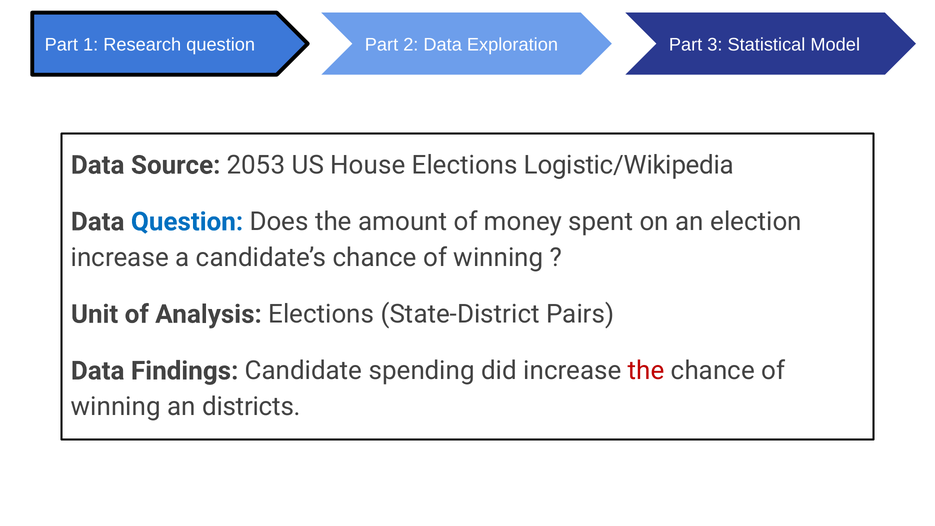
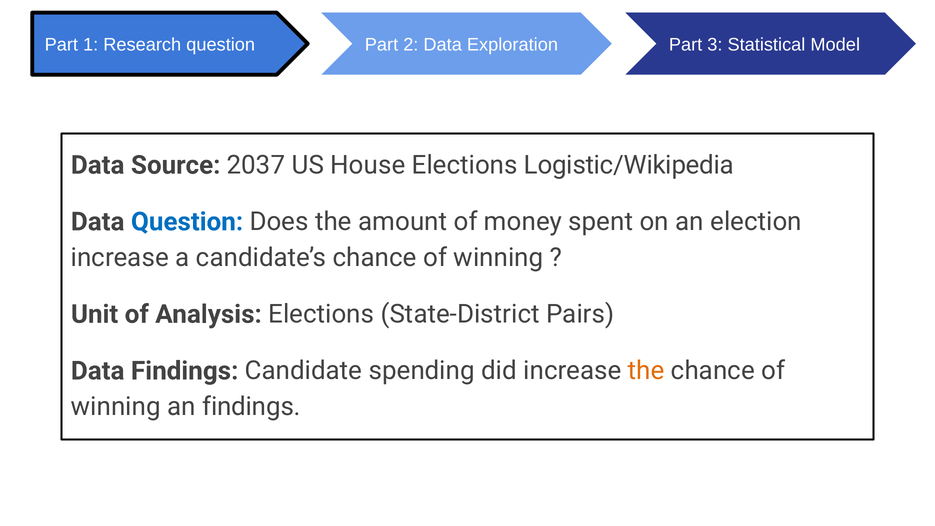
2053: 2053 -> 2037 (256, 165)
the colour: red -> orange (646, 371)
an districts: districts -> findings (251, 407)
